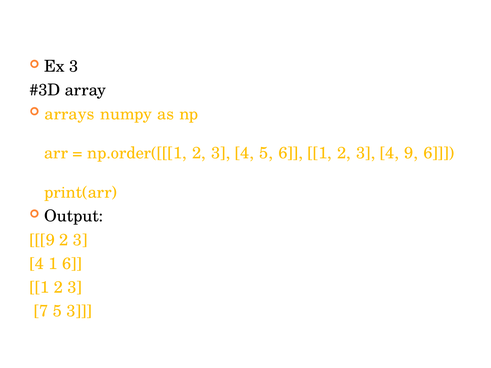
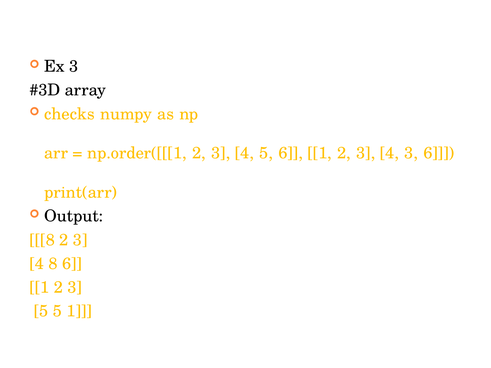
arrays: arrays -> checks (69, 114)
4 9: 9 -> 3 (411, 153)
9: 9 -> 8 (42, 240)
4 1: 1 -> 8 (53, 264)
7: 7 -> 5 (41, 311)
5 3: 3 -> 1 (79, 311)
